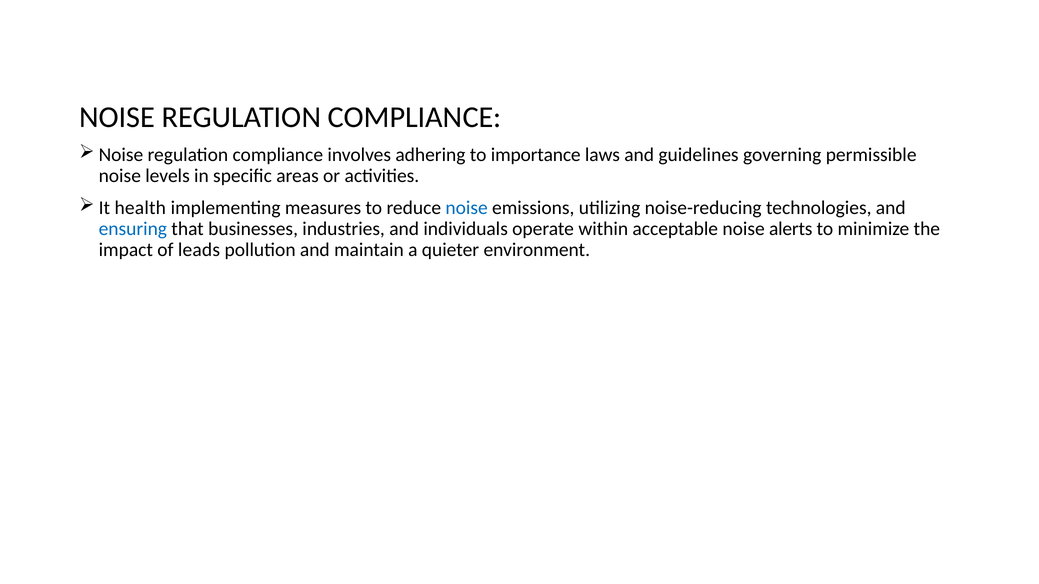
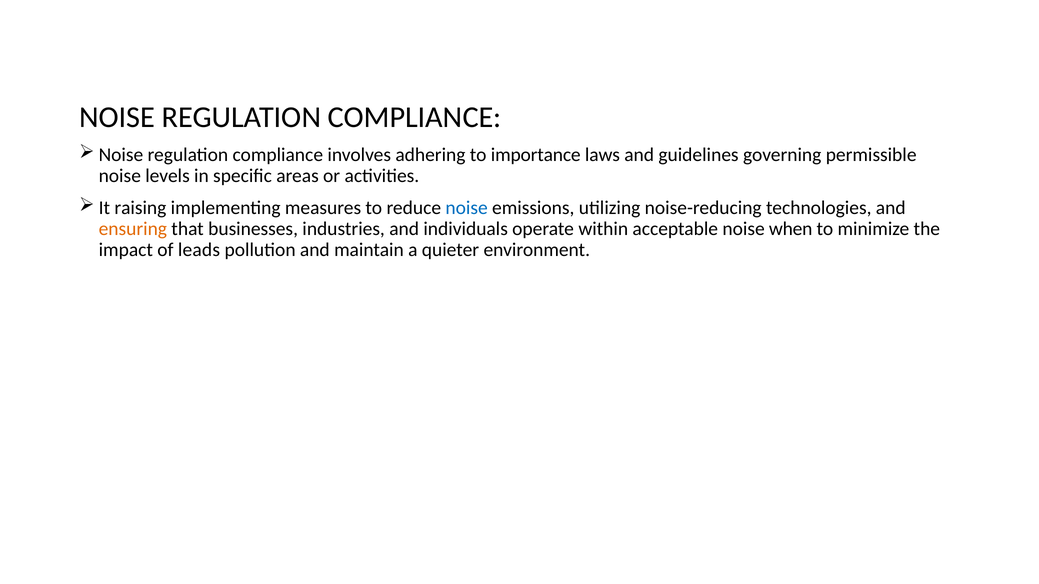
health: health -> raising (140, 208)
ensuring colour: blue -> orange (133, 229)
alerts: alerts -> when (791, 229)
